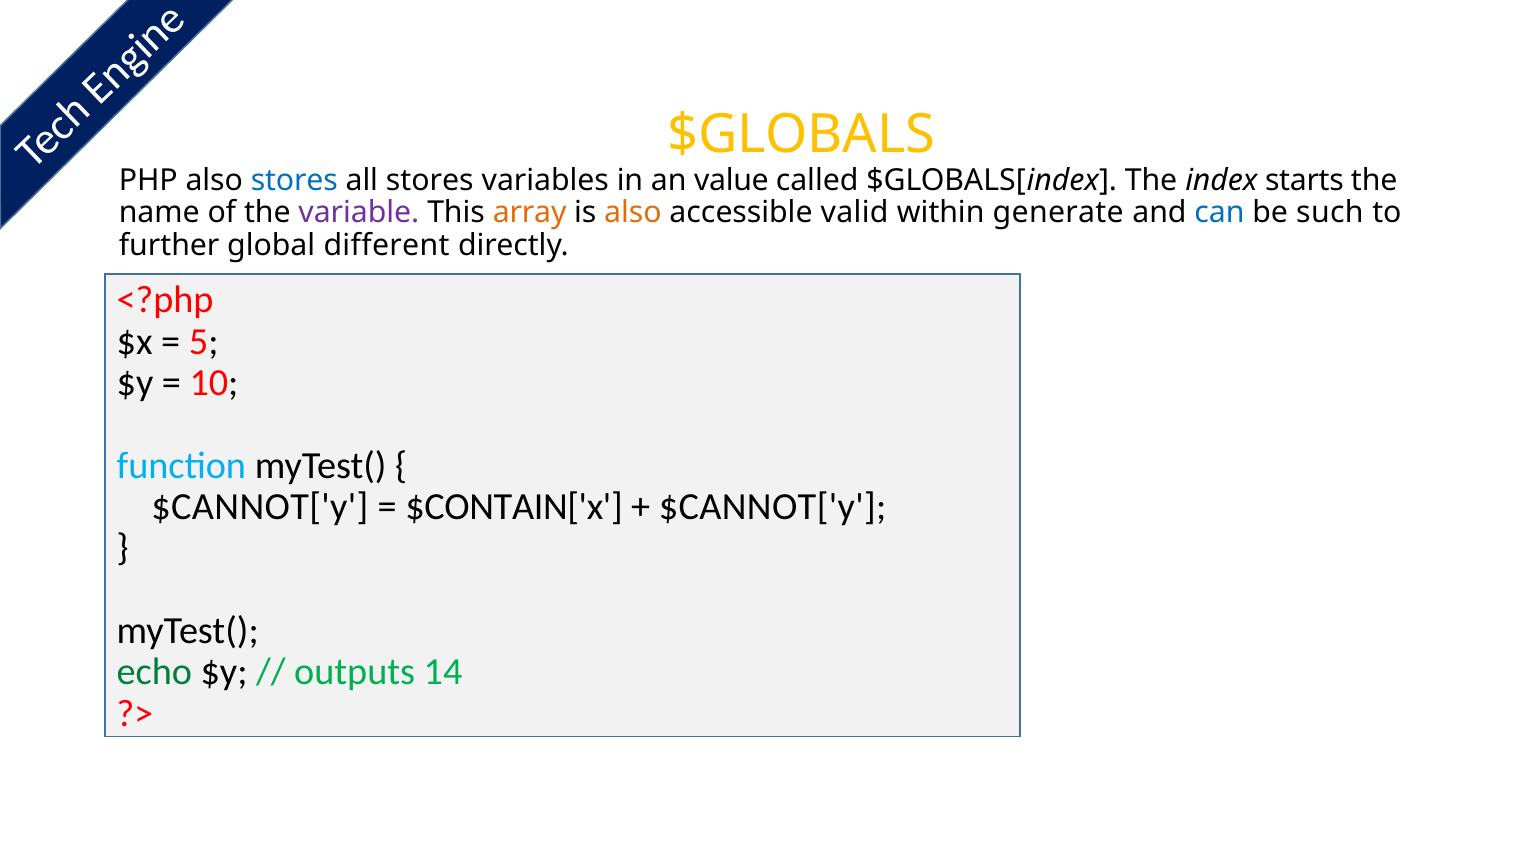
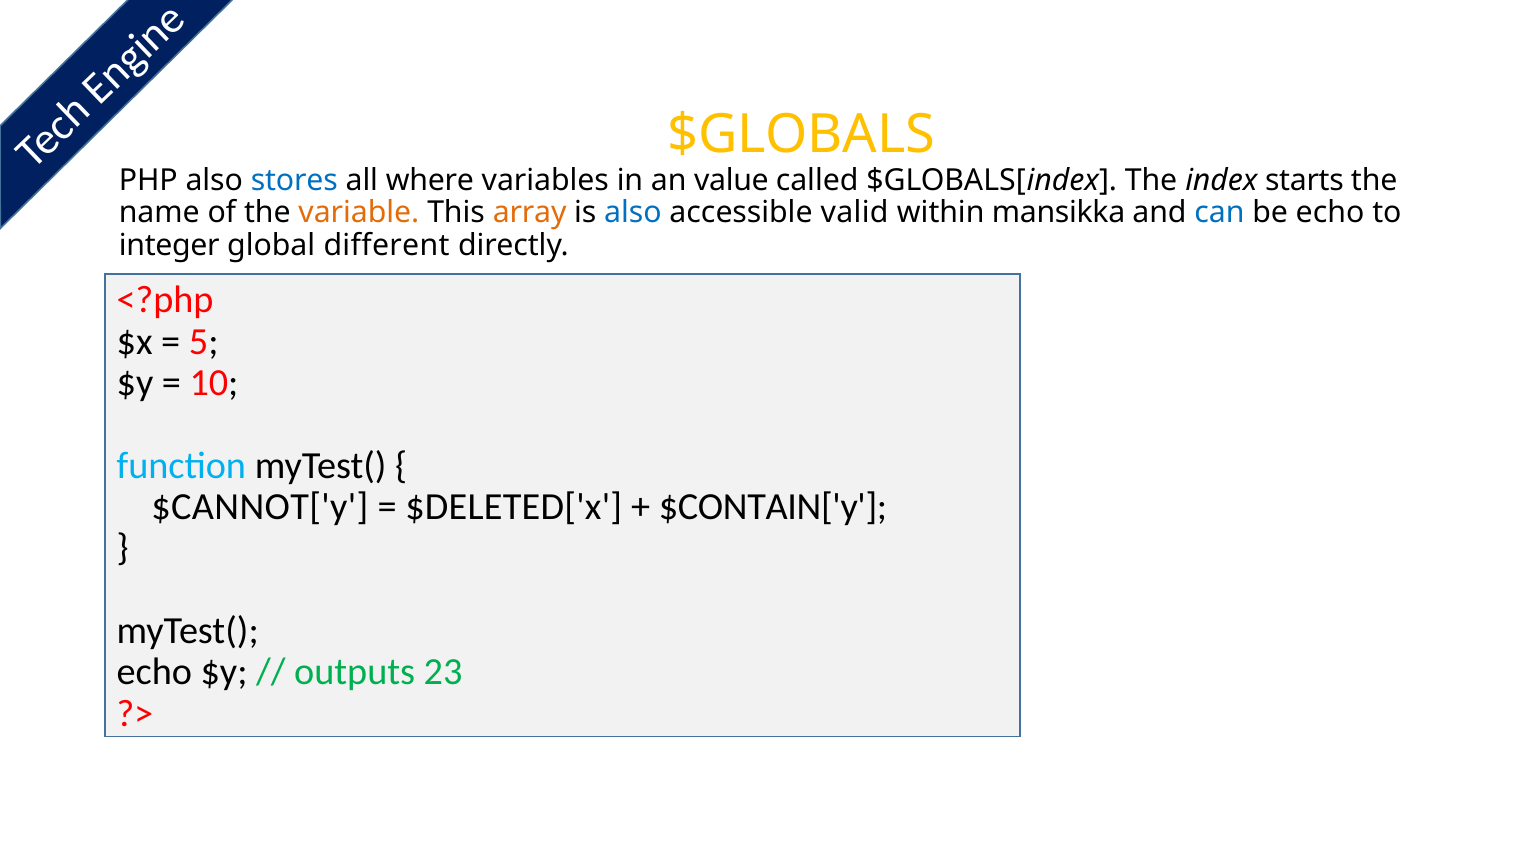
all stores: stores -> where (430, 180)
variable colour: purple -> orange (359, 213)
also colour: orange -> blue (633, 213)
generate: generate -> mansikka (1059, 213)
be such: such -> echo (1330, 213)
further: further -> integer (169, 245)
$CONTAIN['x: $CONTAIN['x -> $DELETED['x (514, 507)
$CANNOT['y: $CANNOT['y -> $CONTAIN['y (773, 507)
echo colour: green -> black (154, 672)
14: 14 -> 23 (443, 672)
